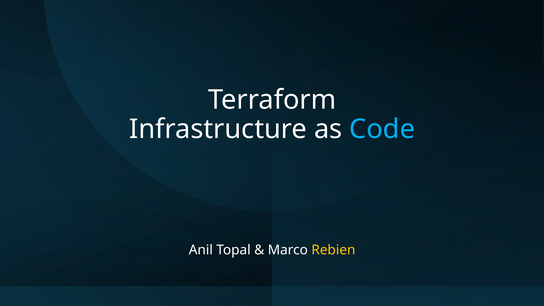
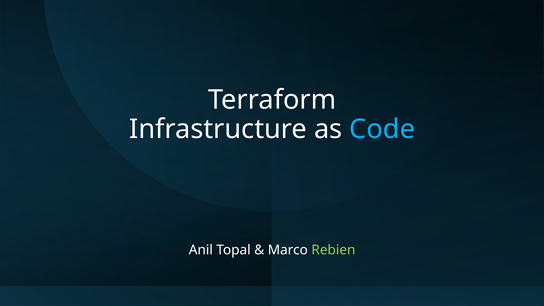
Rebien colour: yellow -> light green (333, 250)
